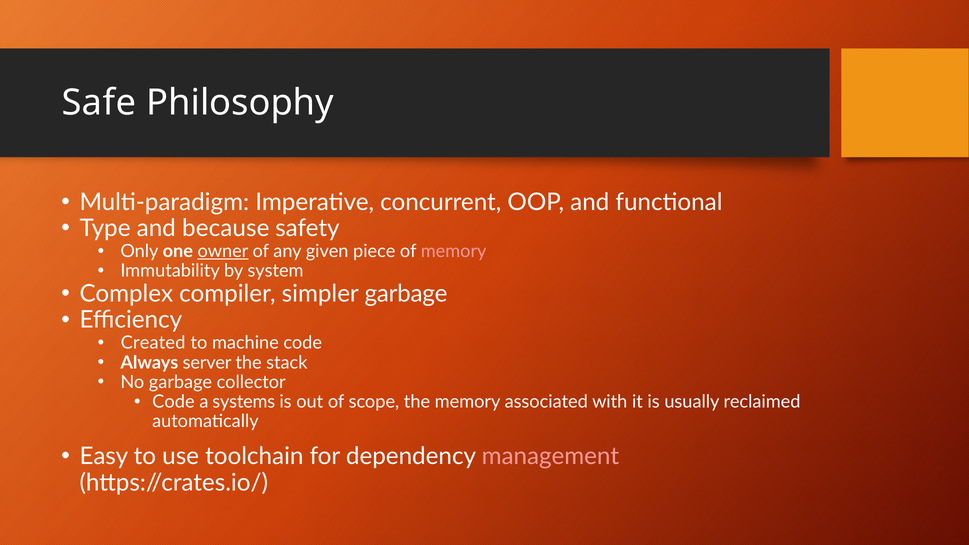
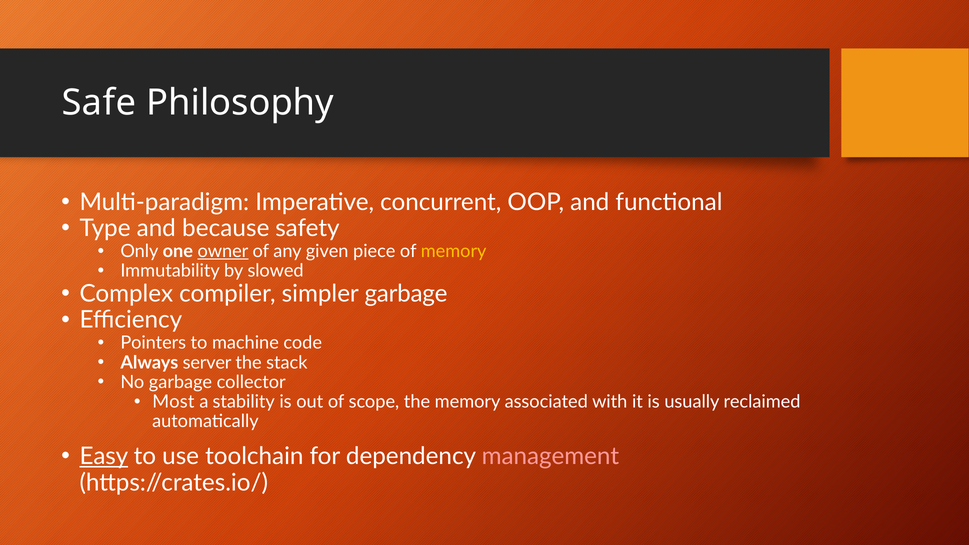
memory colour: pink -> yellow (454, 251)
system: system -> slowed (276, 271)
Created: Created -> Pointers (153, 343)
Code: Code -> Most (173, 402)
systems: systems -> stability (244, 402)
Easy underline: none -> present (104, 456)
